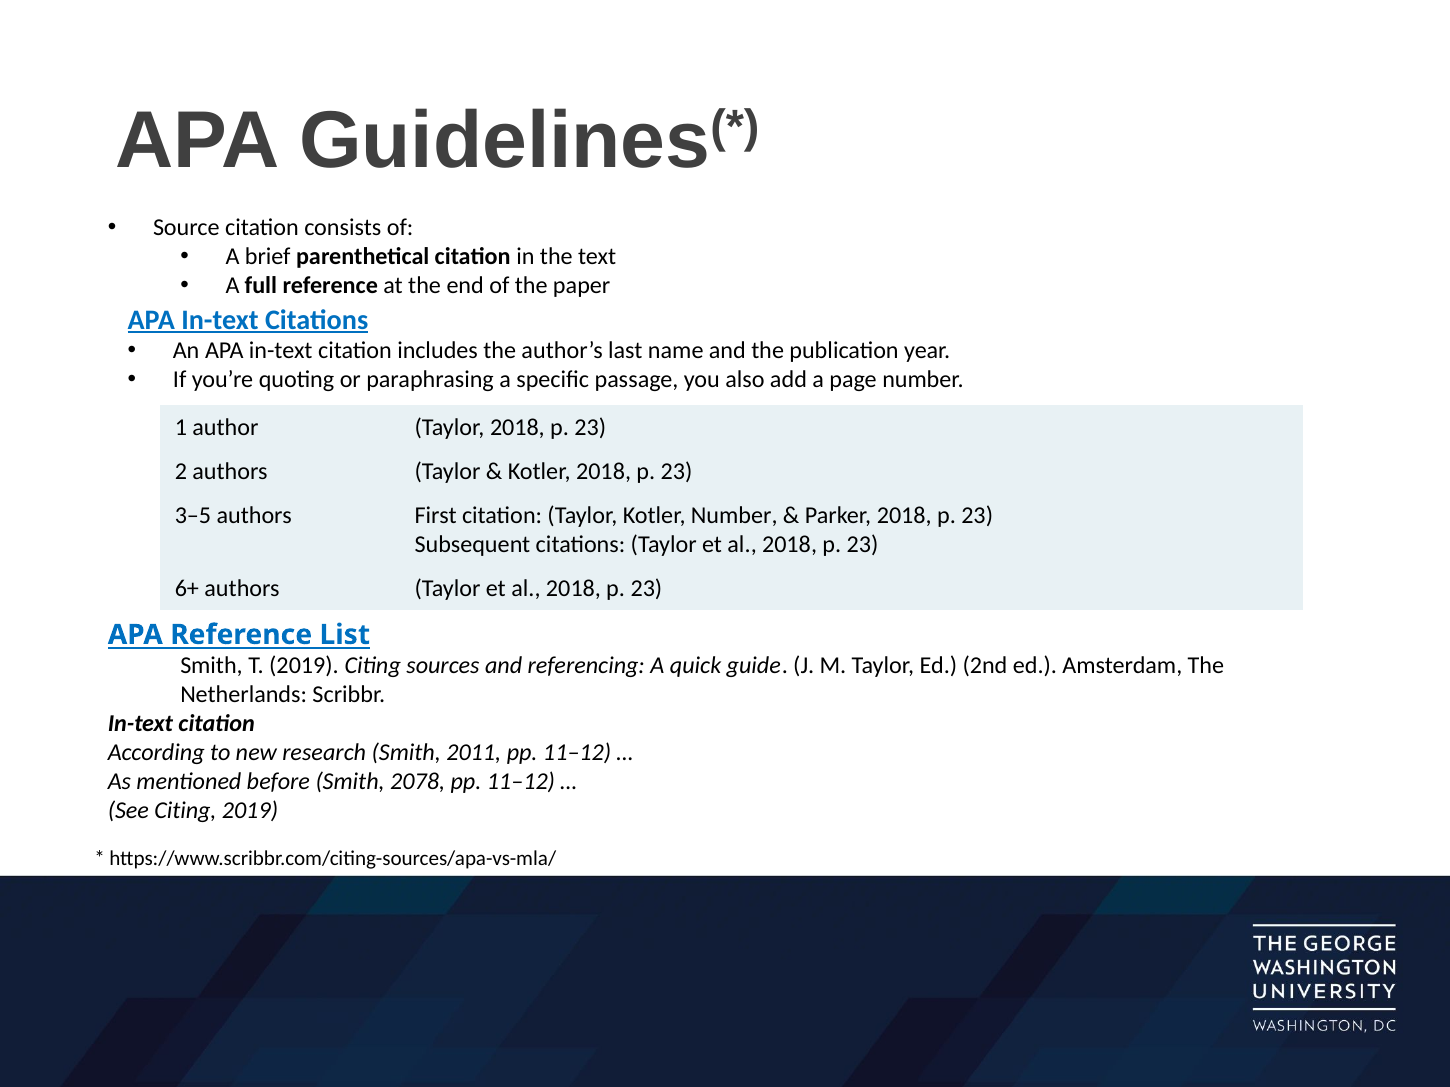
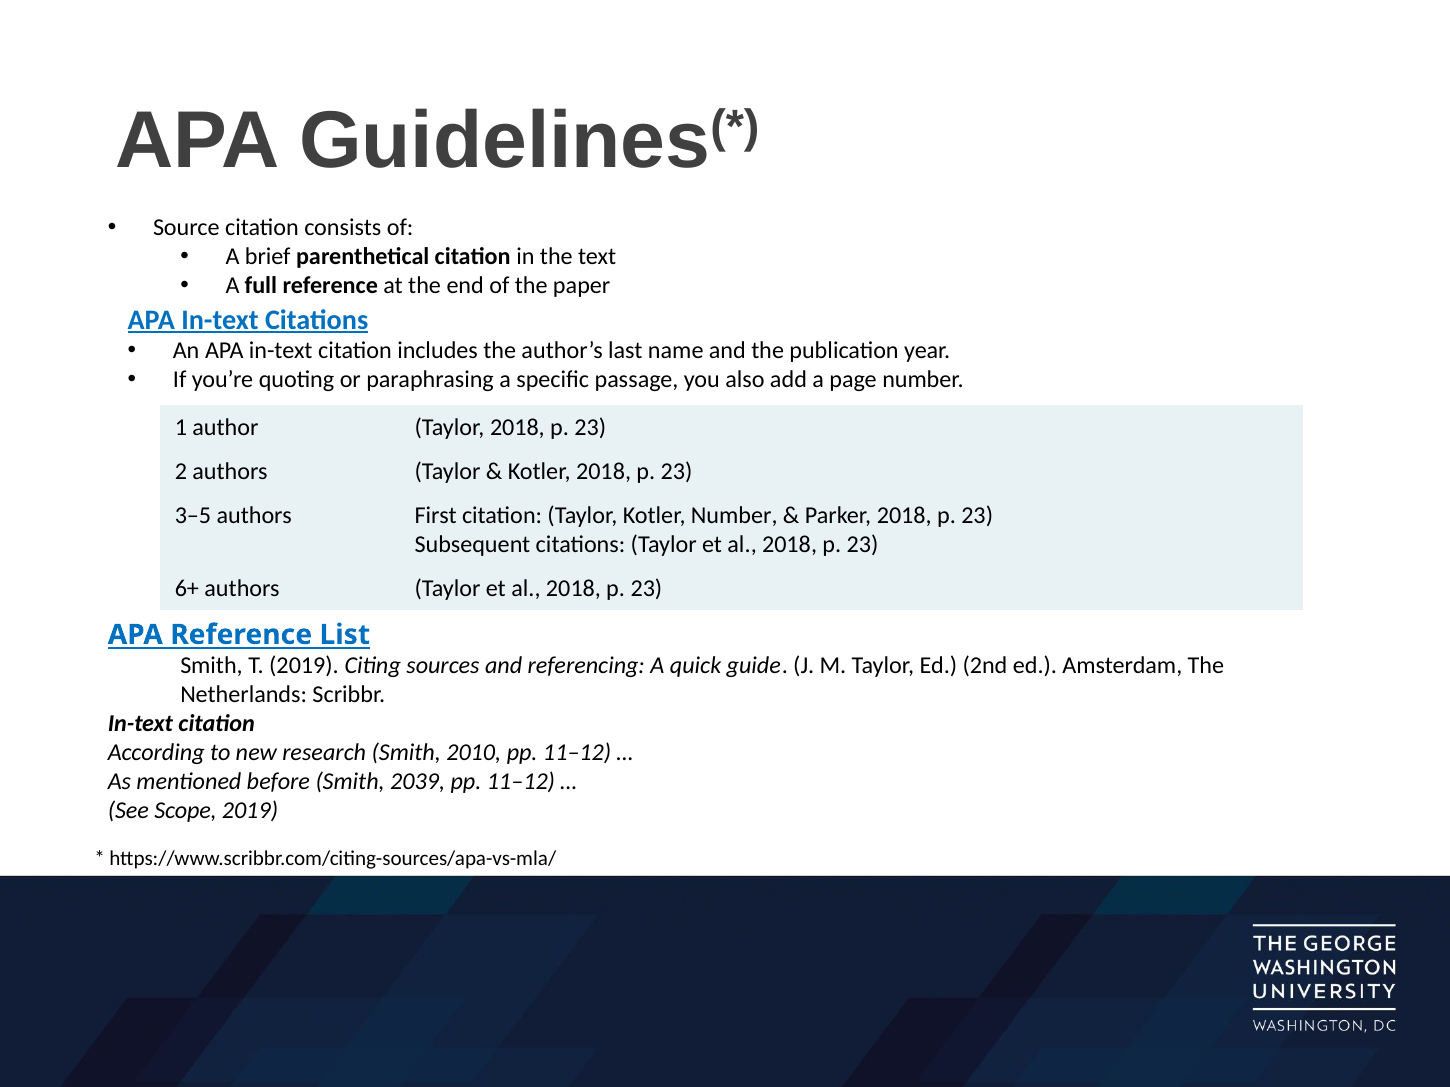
2011: 2011 -> 2010 (474, 753)
2078: 2078 -> 2039 (418, 782)
See Citing: Citing -> Scope (185, 811)
